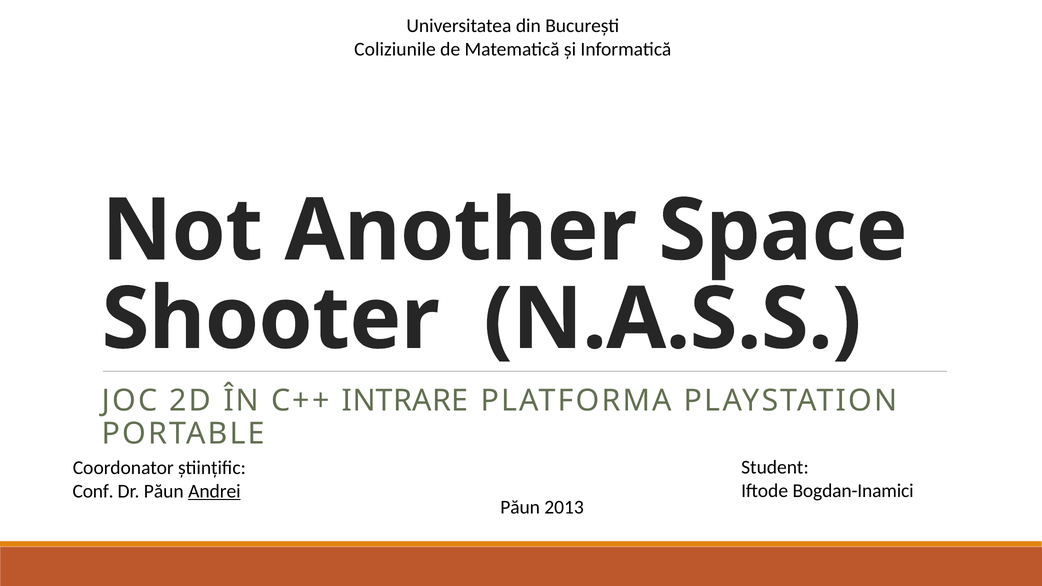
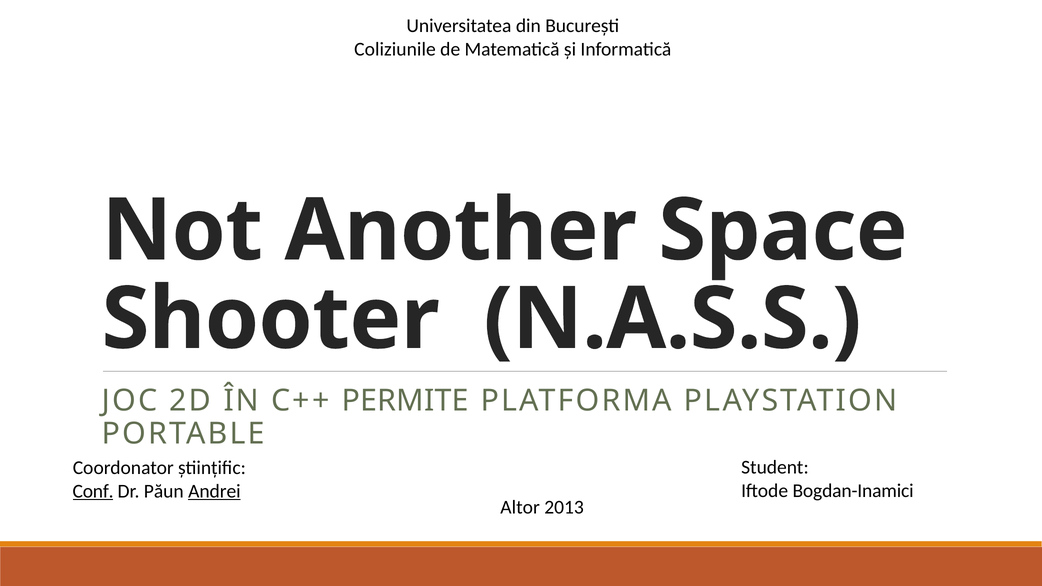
INTRARE: INTRARE -> PERMITE (405, 401)
Conf underline: none -> present (93, 491)
Păun: Păun -> Altor (520, 507)
